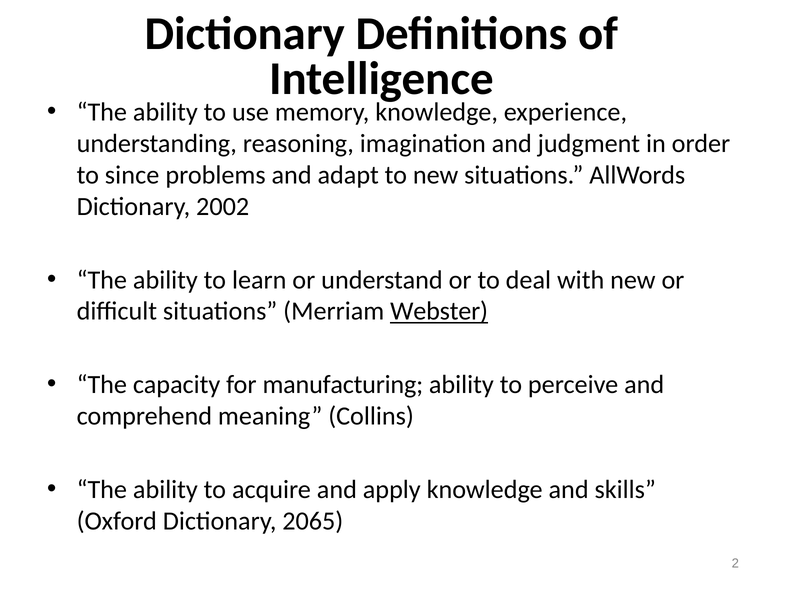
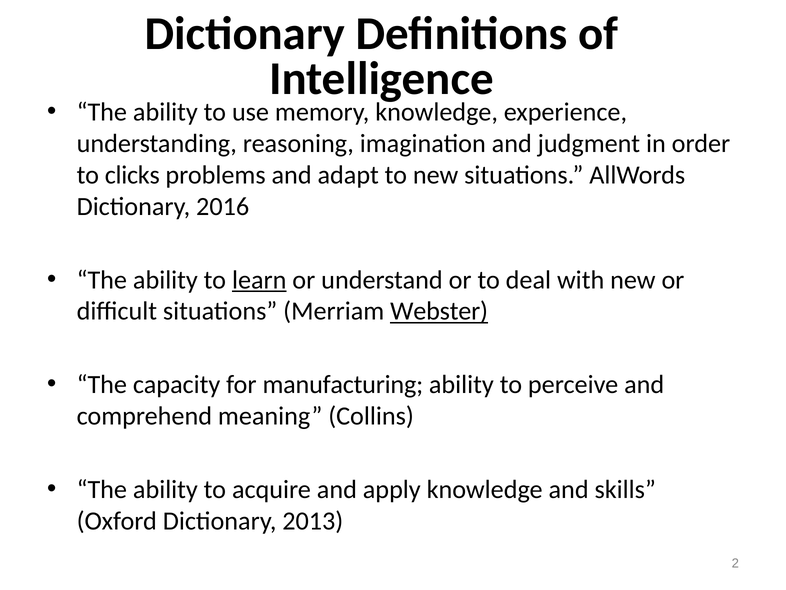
since: since -> clicks (132, 175)
2002: 2002 -> 2016 (223, 206)
learn underline: none -> present (259, 280)
2065: 2065 -> 2013 (313, 521)
